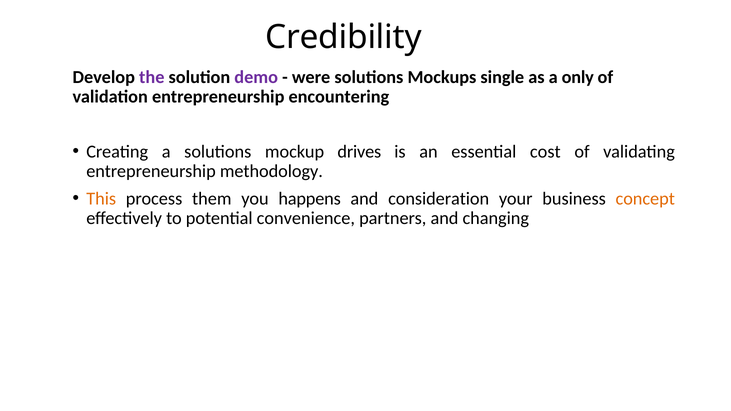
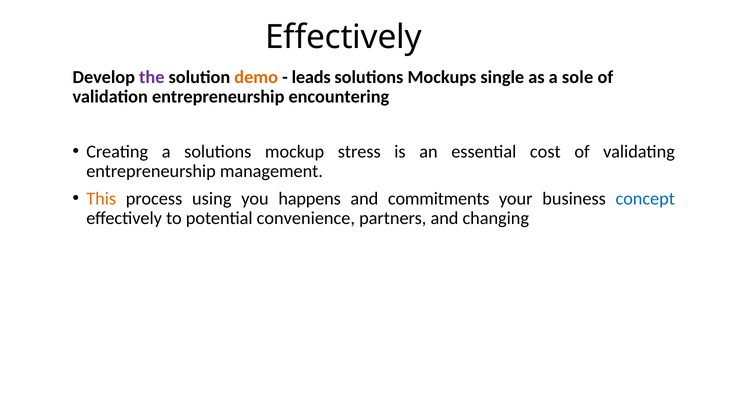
Credibility: Credibility -> Effectively (343, 37)
demo colour: purple -> orange (256, 77)
were: were -> leads (311, 77)
only: only -> sole (578, 77)
drives: drives -> stress (359, 152)
methodology: methodology -> management (271, 171)
them: them -> using (212, 199)
consideration: consideration -> commitments (439, 199)
concept colour: orange -> blue (645, 199)
